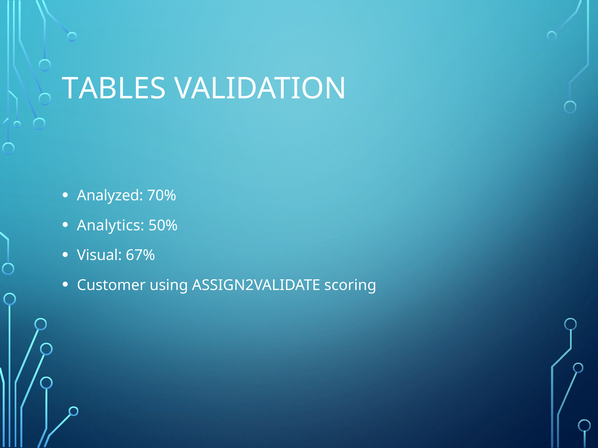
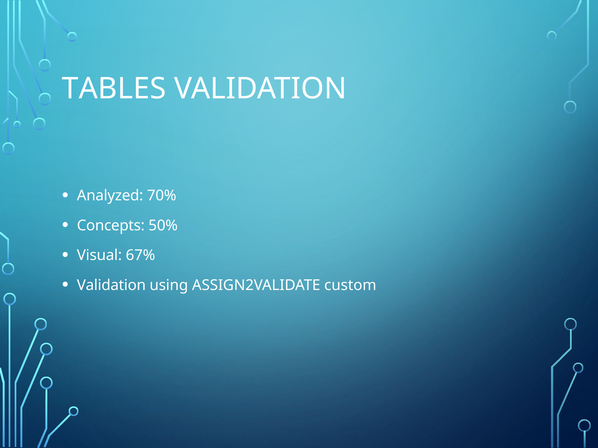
Analytics: Analytics -> Concepts (111, 226)
Customer: Customer -> Validation (111, 285)
scoring: scoring -> custom (350, 285)
